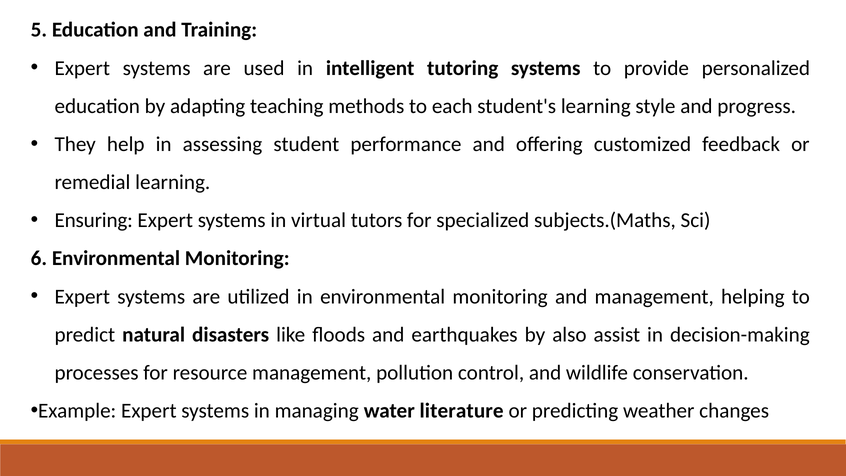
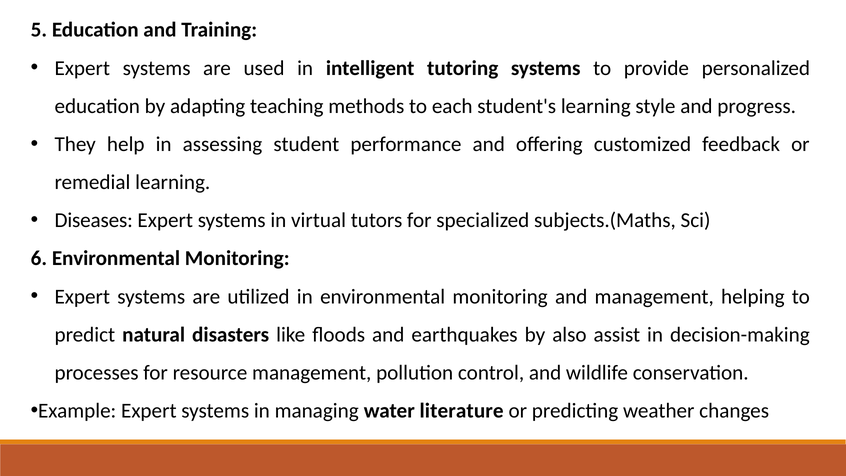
Ensuring: Ensuring -> Diseases (94, 220)
